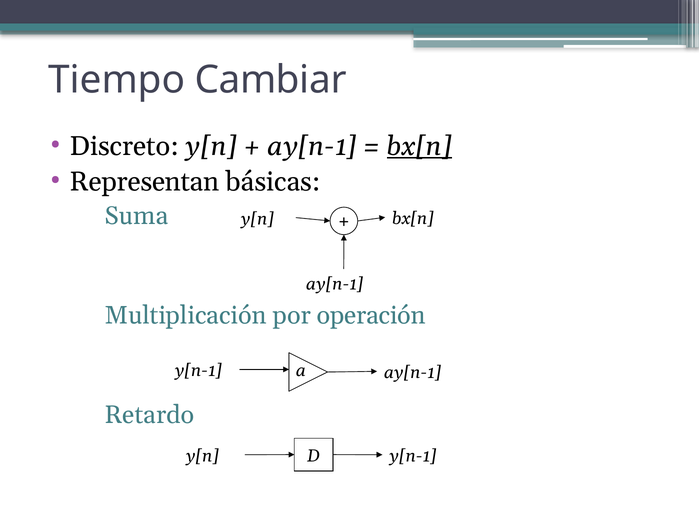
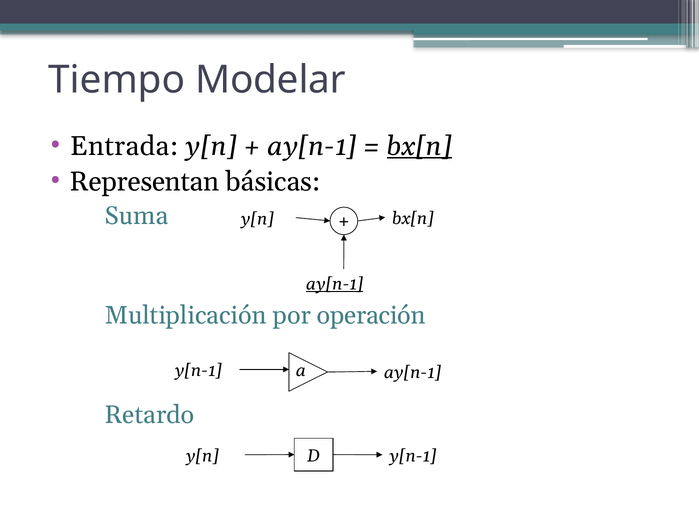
Cambiar: Cambiar -> Modelar (270, 80)
Discreto: Discreto -> Entrada (124, 146)
ay[n-1 underline: none -> present (334, 284)
